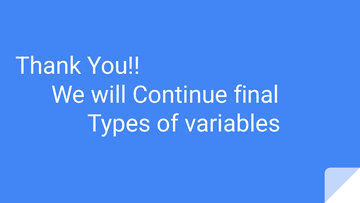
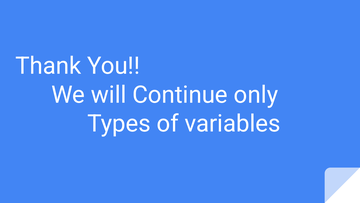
final: final -> only (256, 95)
